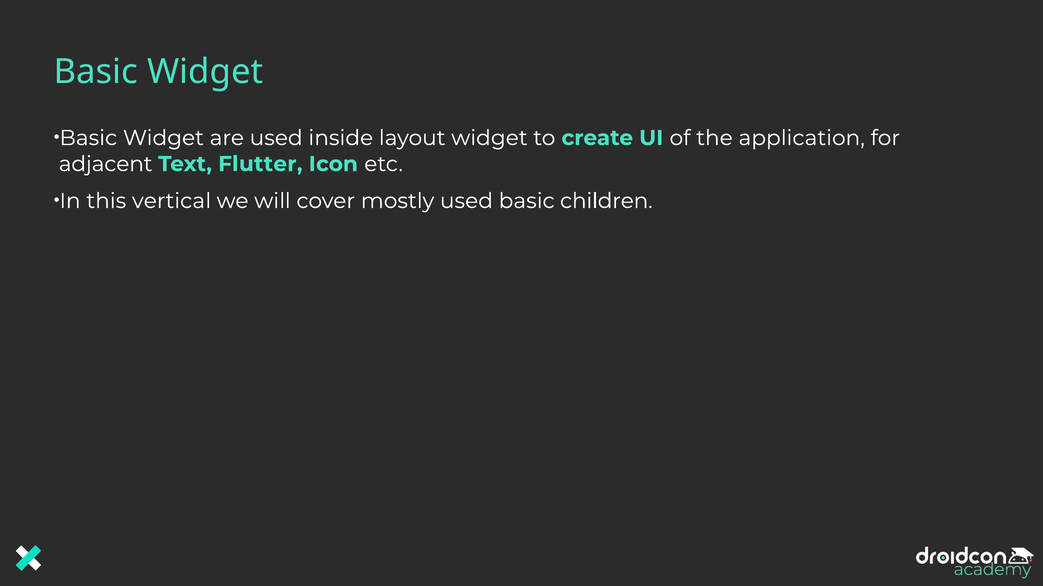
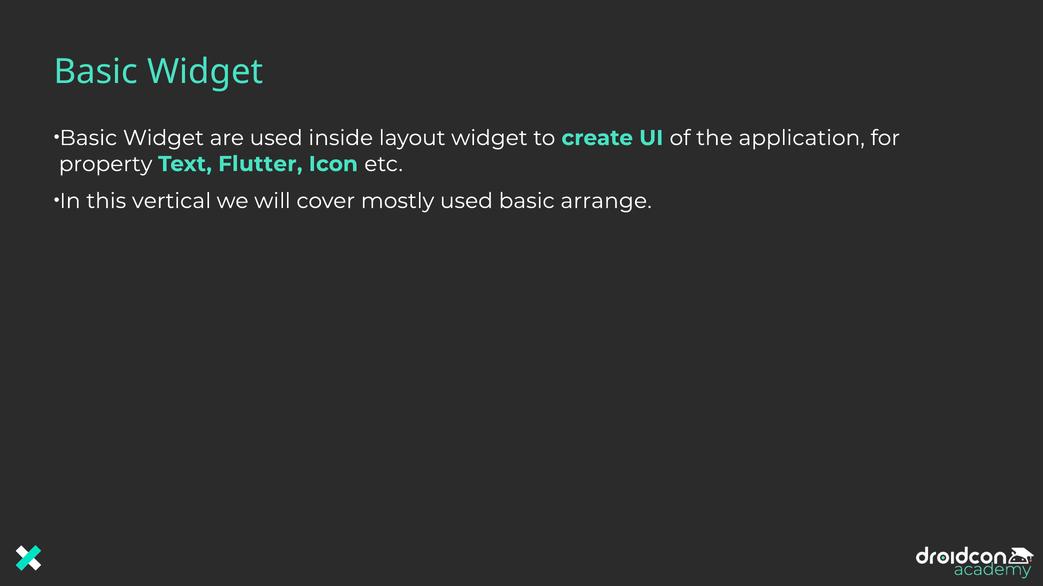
adjacent: adjacent -> property (106, 164)
children: children -> arrange (606, 201)
